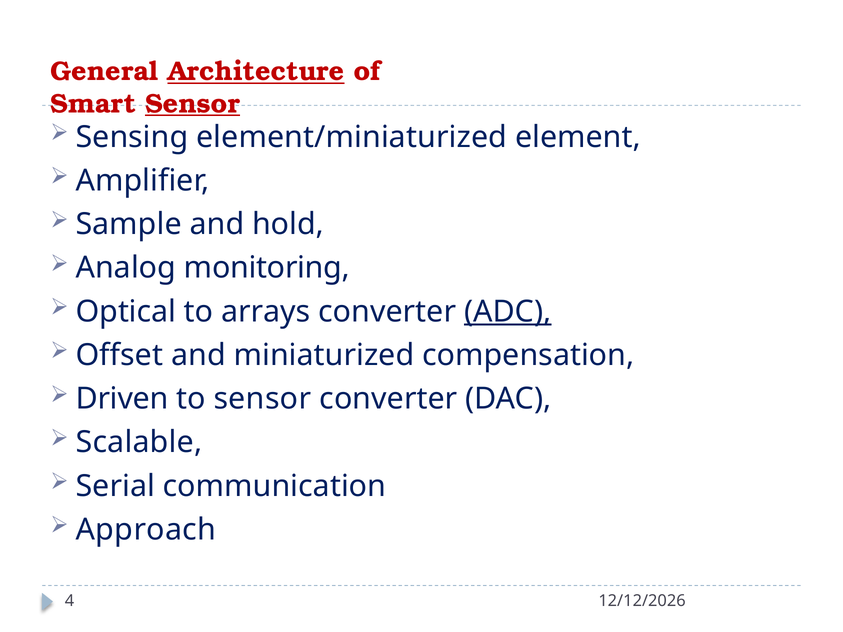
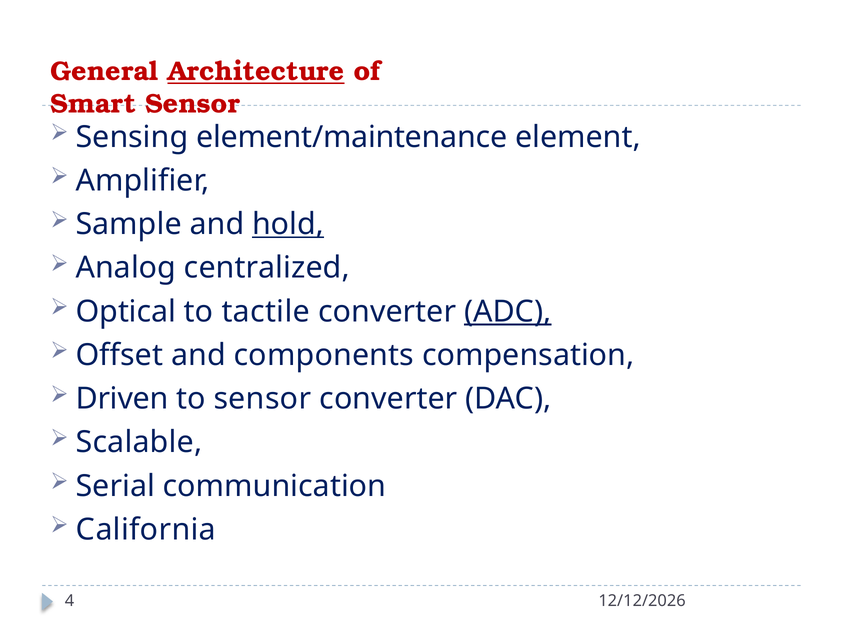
Sensor underline: present -> none (193, 104)
element/miniaturized: element/miniaturized -> element/maintenance (352, 137)
hold underline: none -> present (288, 224)
monitoring: monitoring -> centralized (267, 268)
arrays: arrays -> tactile (266, 312)
miniaturized: miniaturized -> components (324, 355)
Approach: Approach -> California (146, 530)
